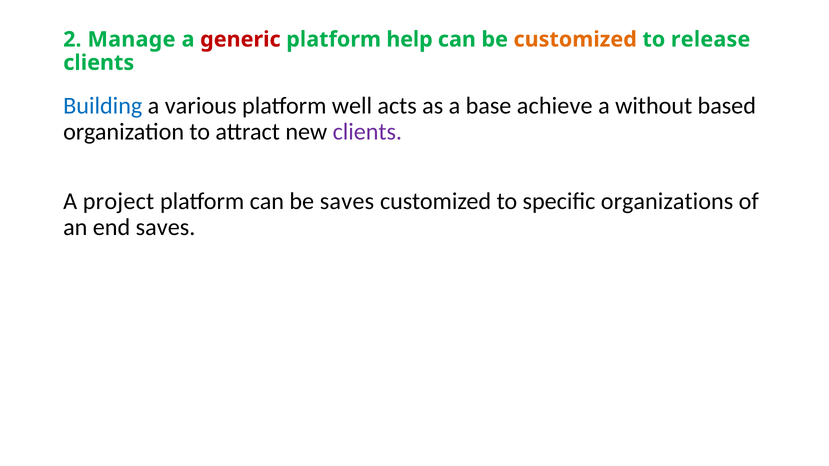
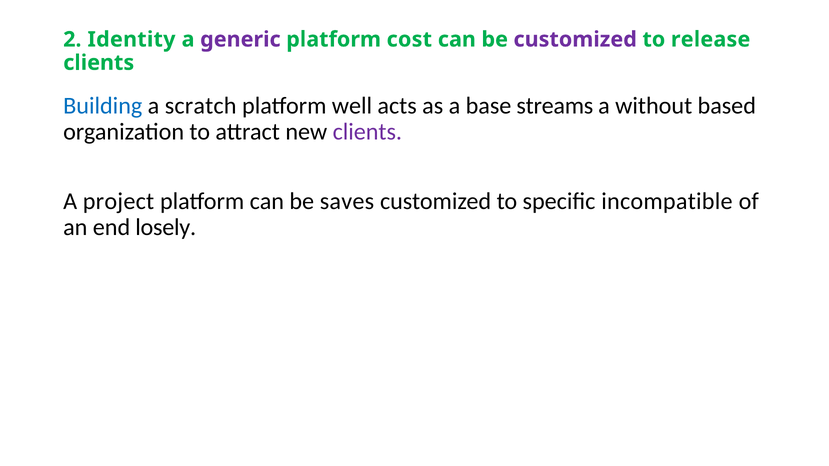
Manage: Manage -> Identity (131, 39)
generic colour: red -> purple (240, 39)
help: help -> cost (409, 39)
customized colour: orange -> purple (575, 39)
various: various -> scratch (201, 106)
achieve: achieve -> streams (555, 106)
organizations: organizations -> incompatible (667, 201)
end saves: saves -> losely (166, 227)
